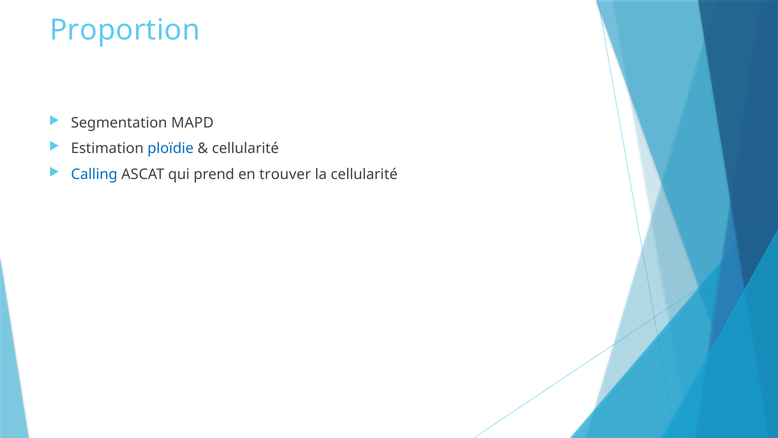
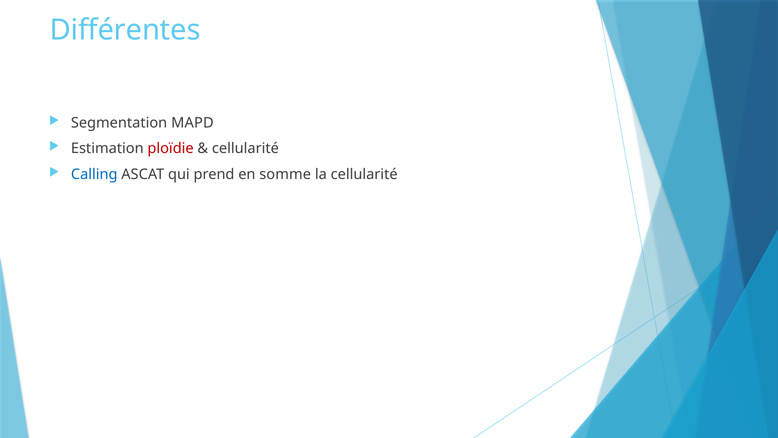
Proportion: Proportion -> Différentes (125, 30)
ploïdie colour: blue -> red (171, 149)
trouver: trouver -> somme (285, 174)
